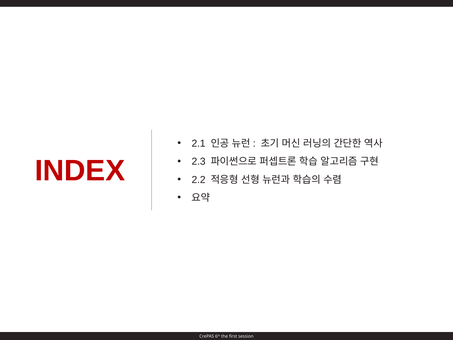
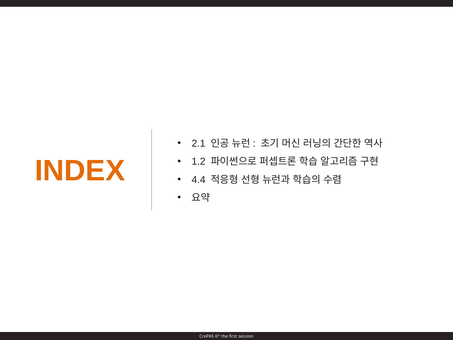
2.3: 2.3 -> 1.2 (199, 162)
INDEX colour: red -> orange (80, 170)
2.2: 2.2 -> 4.4 (199, 180)
